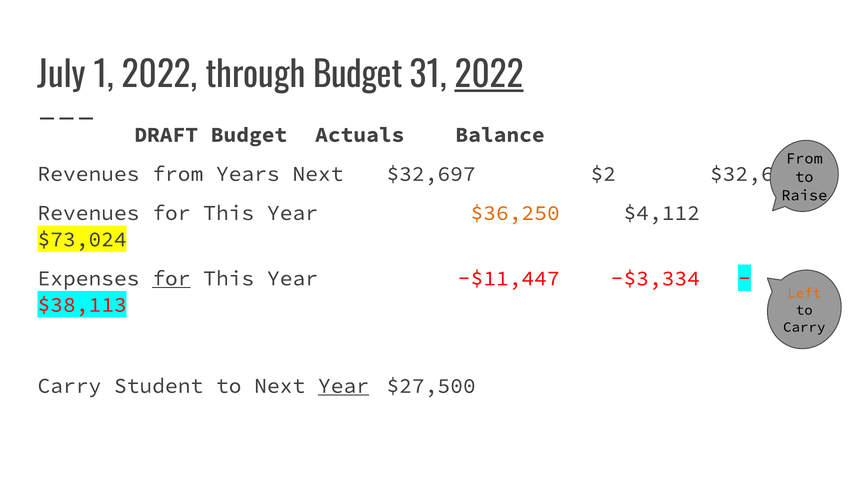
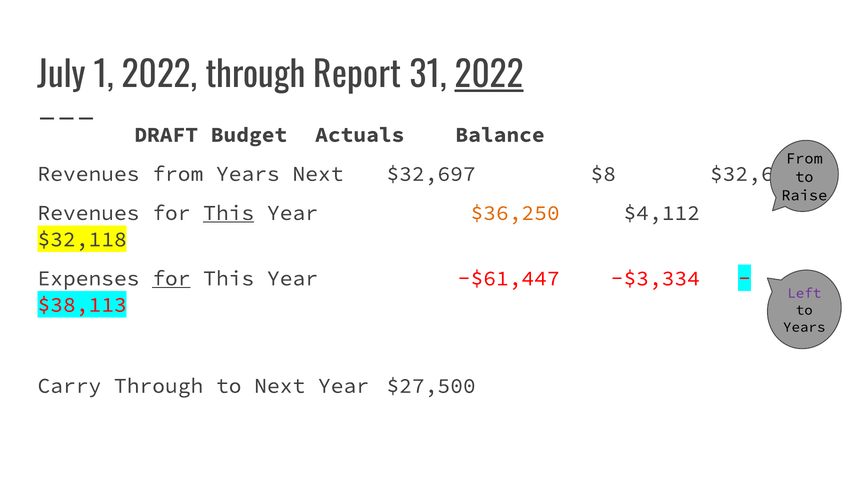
through Budget: Budget -> Report (357, 76)
$2: $2 -> $8 (603, 174)
This underline: none -> present (229, 213)
$73,024: $73,024 -> $32,118 (82, 239)
-$11,447: -$11,447 -> -$61,447 (509, 278)
Left colour: orange -> purple (804, 293)
Carry: Carry -> Years (804, 327)
Carry Student: Student -> Through (159, 386)
Year underline: present -> none (343, 386)
